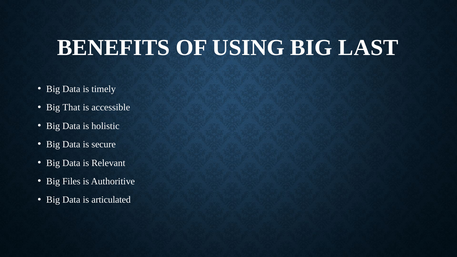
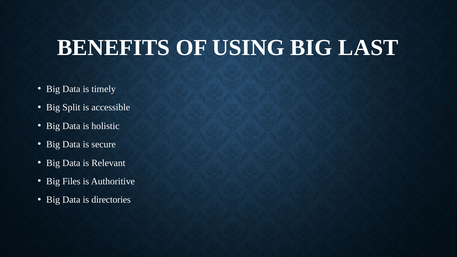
That: That -> Split (71, 107)
articulated: articulated -> directories (111, 200)
